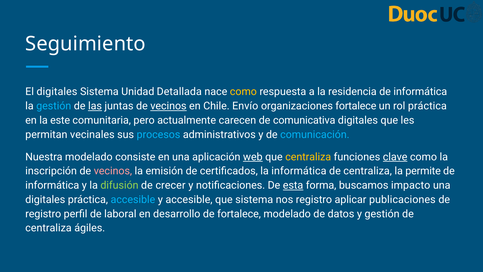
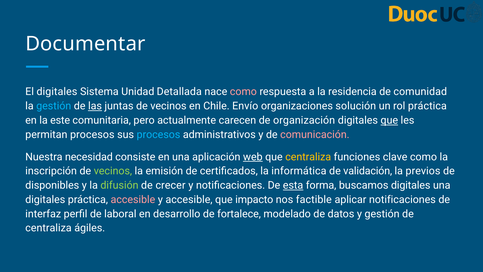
Seguimiento: Seguimiento -> Documentar (85, 44)
como colour: yellow -> pink (243, 92)
informática: informática -> comunidad (420, 92)
vecinos underline: present -> none (168, 106)
organizaciones fortalece: fortalece -> solución (356, 106)
comunicativa: comunicativa -> organización (304, 120)
que underline: none -> present (389, 120)
permitan vecinales: vecinales -> procesos (92, 134)
comunicación colour: light blue -> pink (315, 134)
Nuestra modelado: modelado -> necesidad (89, 157)
clave underline: present -> none (395, 157)
vecinos colour: pink -> light green (113, 171)
centraliza: centraliza -> validación (368, 171)
permite: permite -> previos (423, 171)
informática: informática -> disponibles (52, 185)
buscamos impacto: impacto -> digitales (411, 185)
accesible colour: light blue -> pink (133, 199)
que sistema: sistema -> impacto (254, 199)
nos registro: registro -> factible (314, 199)
aplicar publicaciones: publicaciones -> notificaciones (402, 199)
registro: registro -> interfaz (43, 214)
